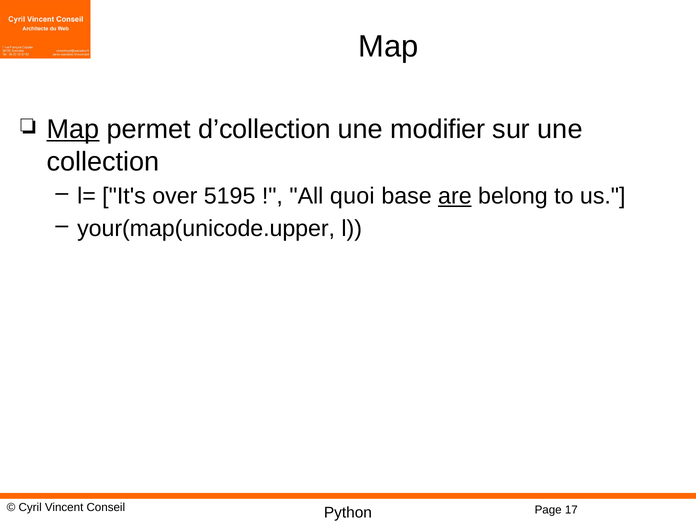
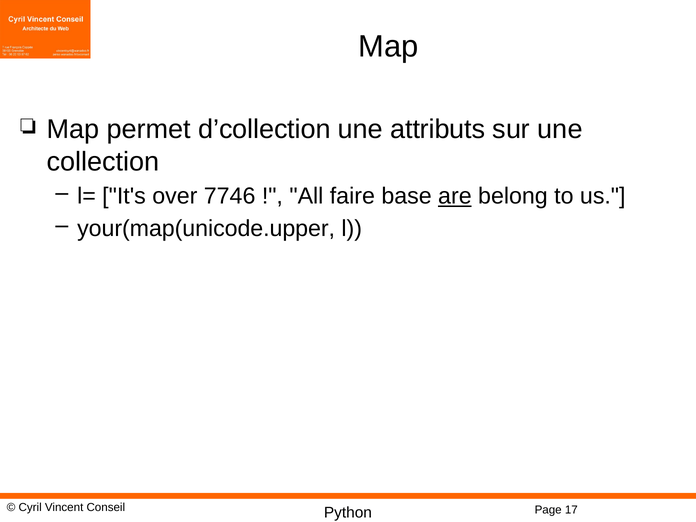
Map underline: present -> none (73, 129)
modifier: modifier -> attributs (438, 129)
5195: 5195 -> 7746 (230, 196)
quoi: quoi -> faire (352, 196)
